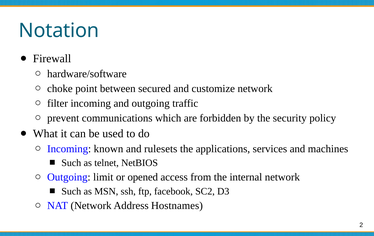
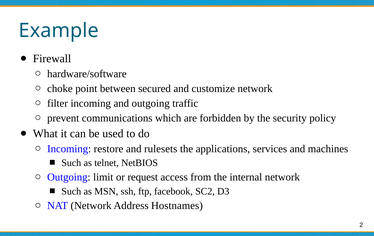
Notation: Notation -> Example (59, 30)
known: known -> restore (109, 149)
opened: opened -> request (143, 177)
